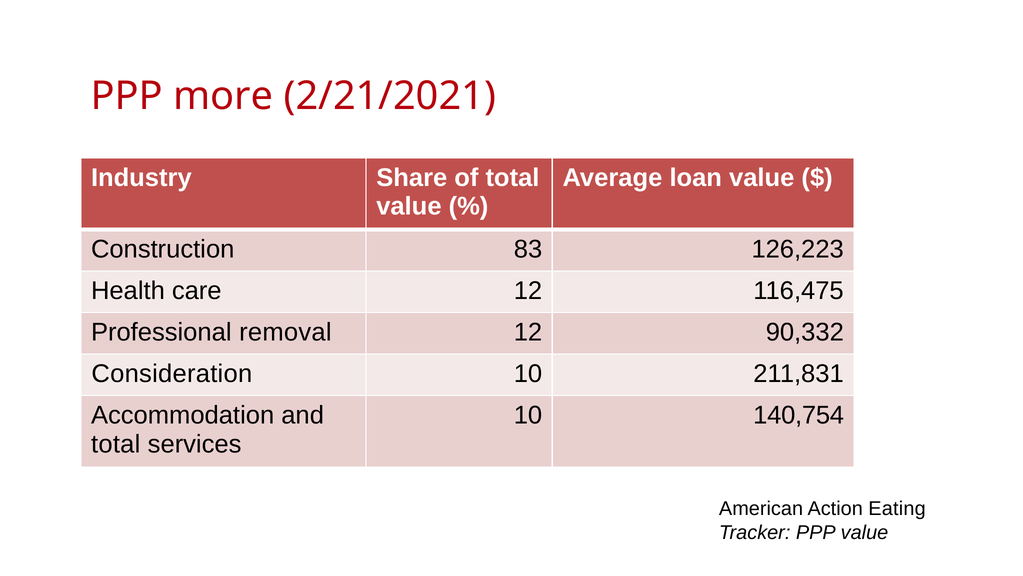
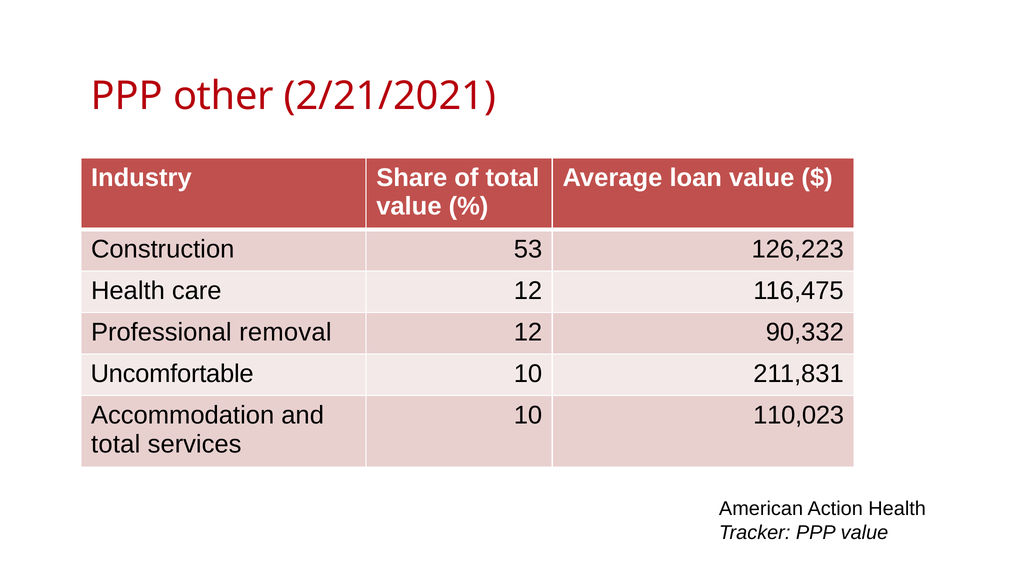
more: more -> other (223, 96)
83: 83 -> 53 (528, 249)
Consideration: Consideration -> Uncomfortable (172, 374)
140,754: 140,754 -> 110,023 (799, 415)
Action Eating: Eating -> Health (897, 508)
